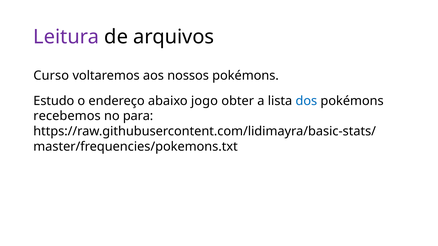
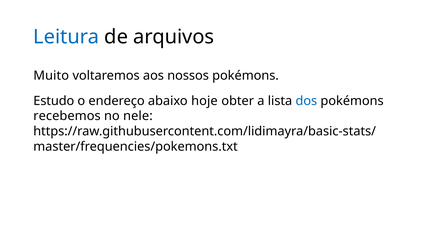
Leitura colour: purple -> blue (66, 37)
Curso: Curso -> Muito (51, 76)
jogo: jogo -> hoje (204, 101)
para: para -> nele (138, 116)
